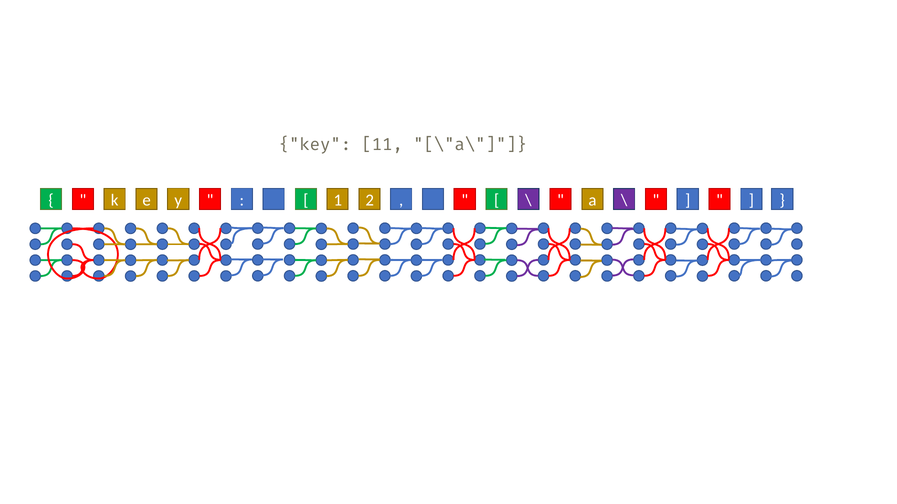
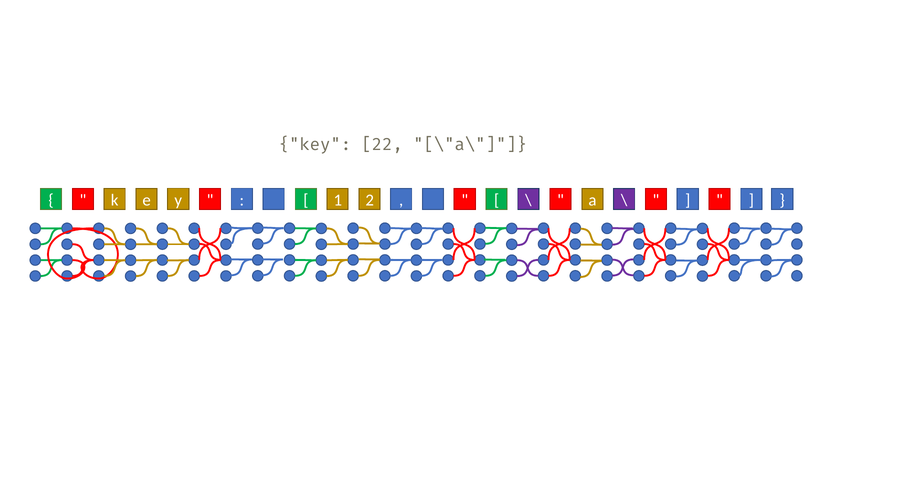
11: 11 -> 22 (382, 145)
